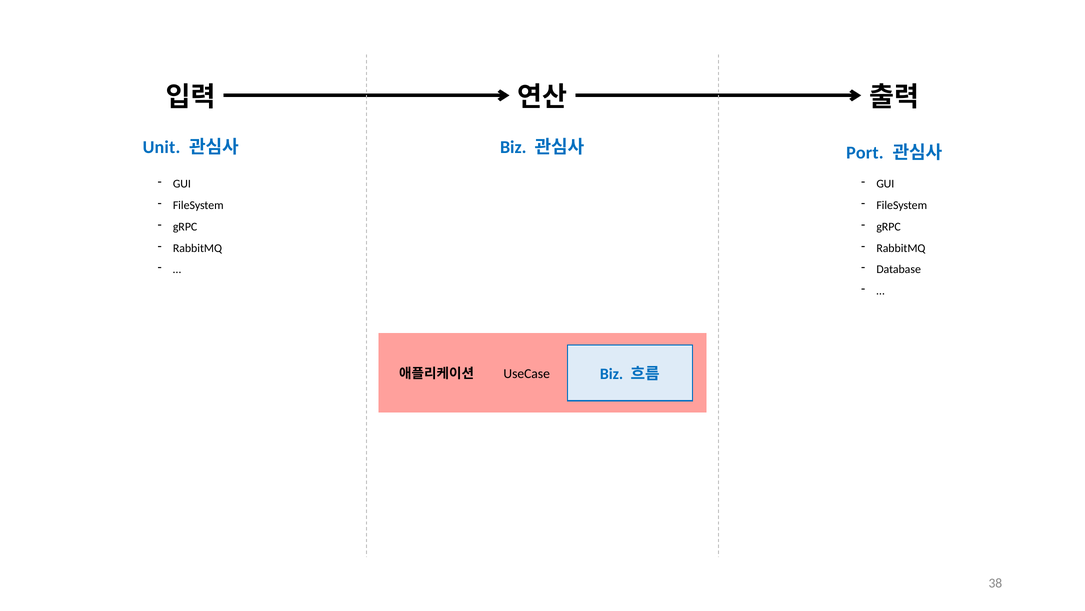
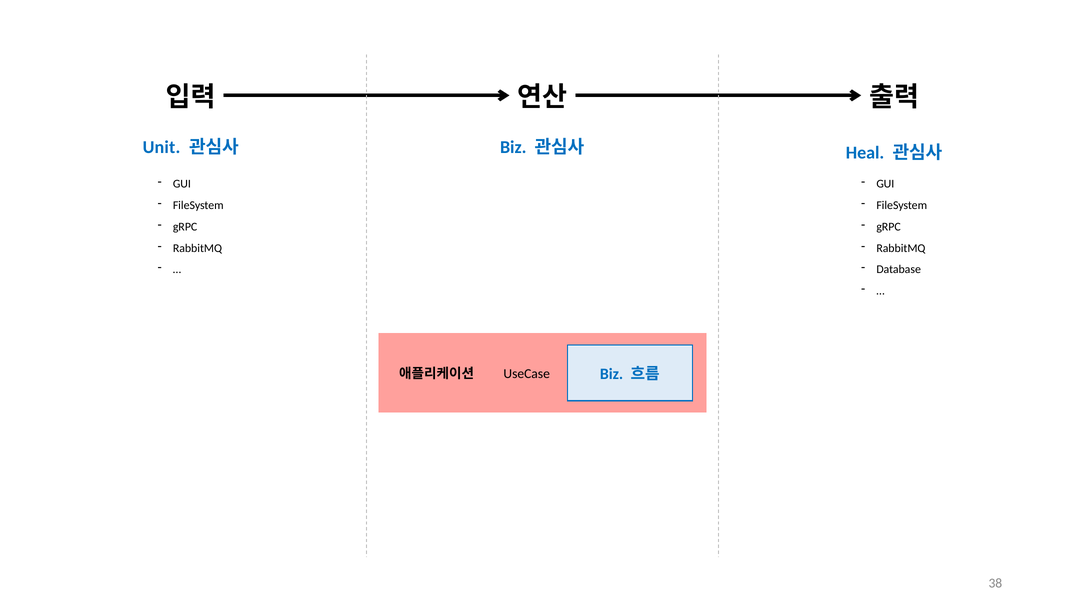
Port: Port -> Heal (865, 153)
